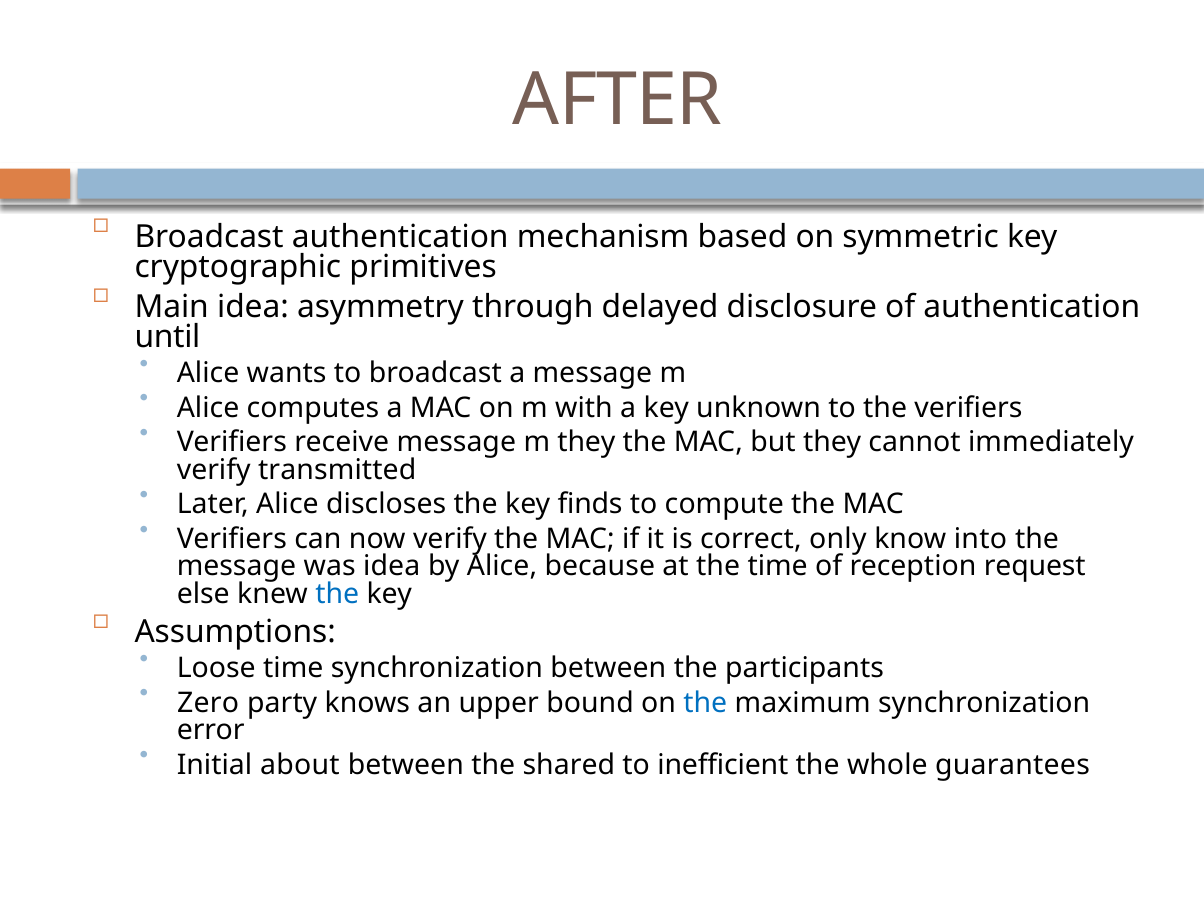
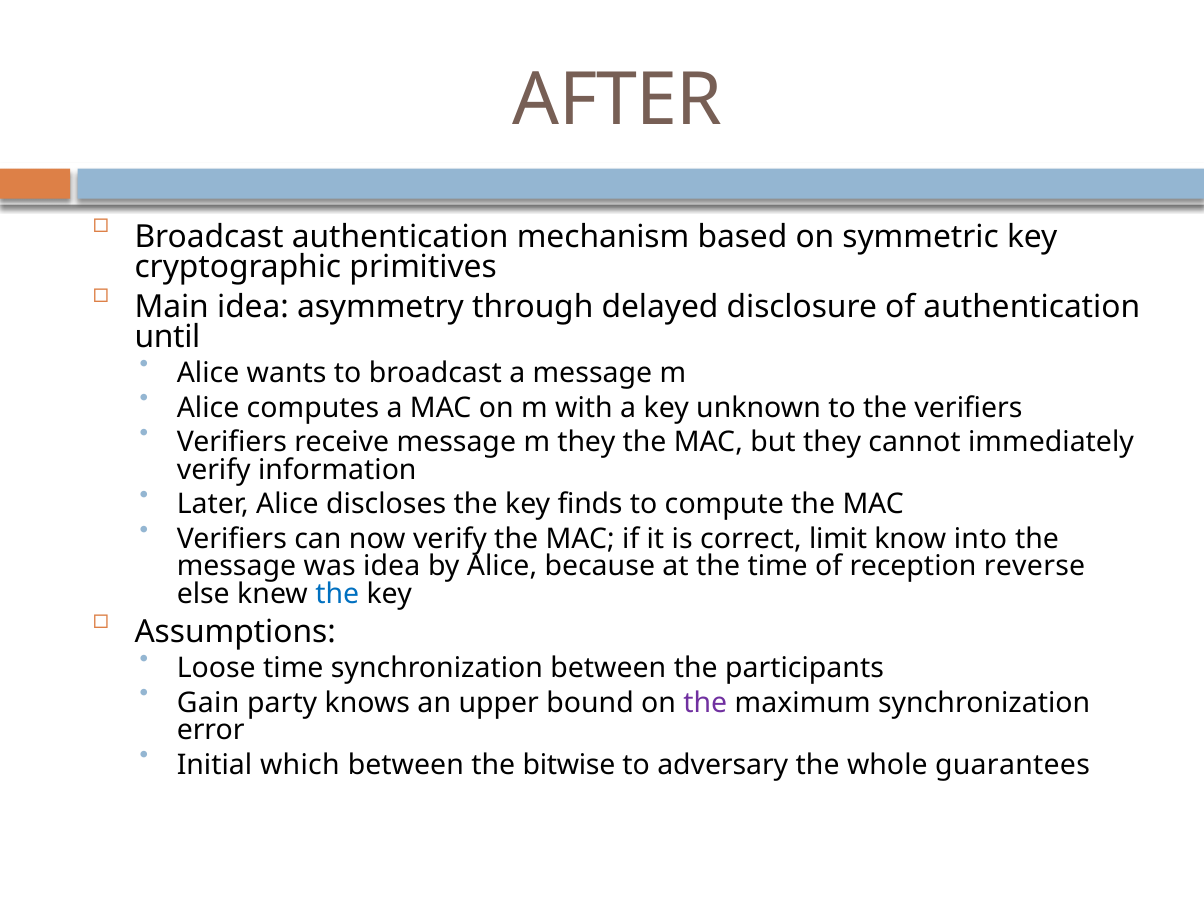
transmitted: transmitted -> information (337, 470)
only: only -> limit (838, 539)
request: request -> reverse (1035, 566)
Zero: Zero -> Gain (208, 703)
the colour: blue -> purple (705, 703)
about: about -> which (300, 765)
shared: shared -> bitwise (569, 765)
inefficient: inefficient -> adversary (723, 765)
